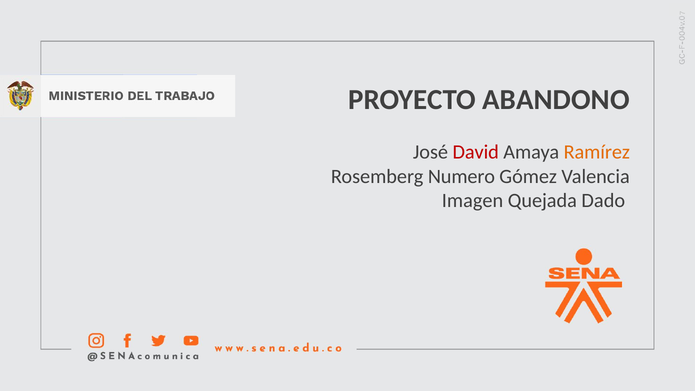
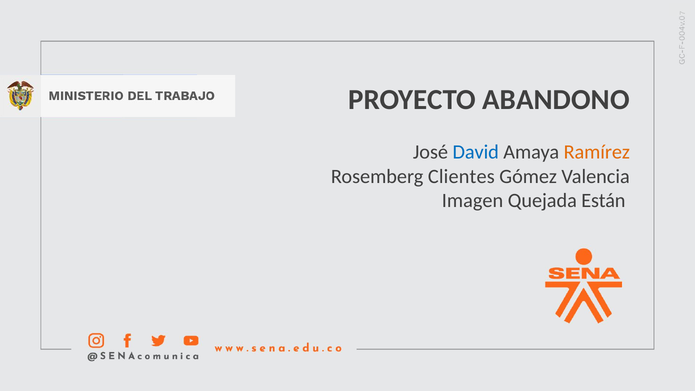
David colour: red -> blue (476, 152)
Numero: Numero -> Clientes (461, 176)
Dado: Dado -> Están (603, 201)
